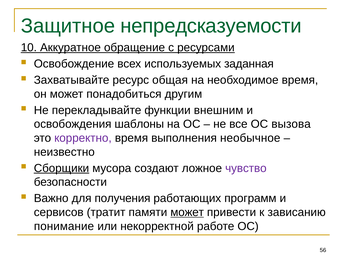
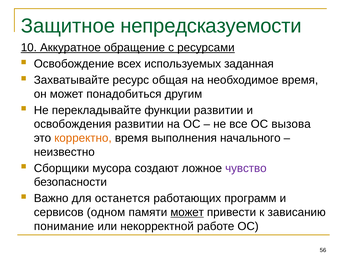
функции внешним: внешним -> развитии (219, 110)
освобождения шаблоны: шаблоны -> развитии (139, 124)
корректно colour: purple -> orange (83, 138)
необычное: необычное -> начального (250, 138)
Сборщики underline: present -> none (61, 168)
получения: получения -> останется (122, 198)
тратит: тратит -> одном (106, 212)
